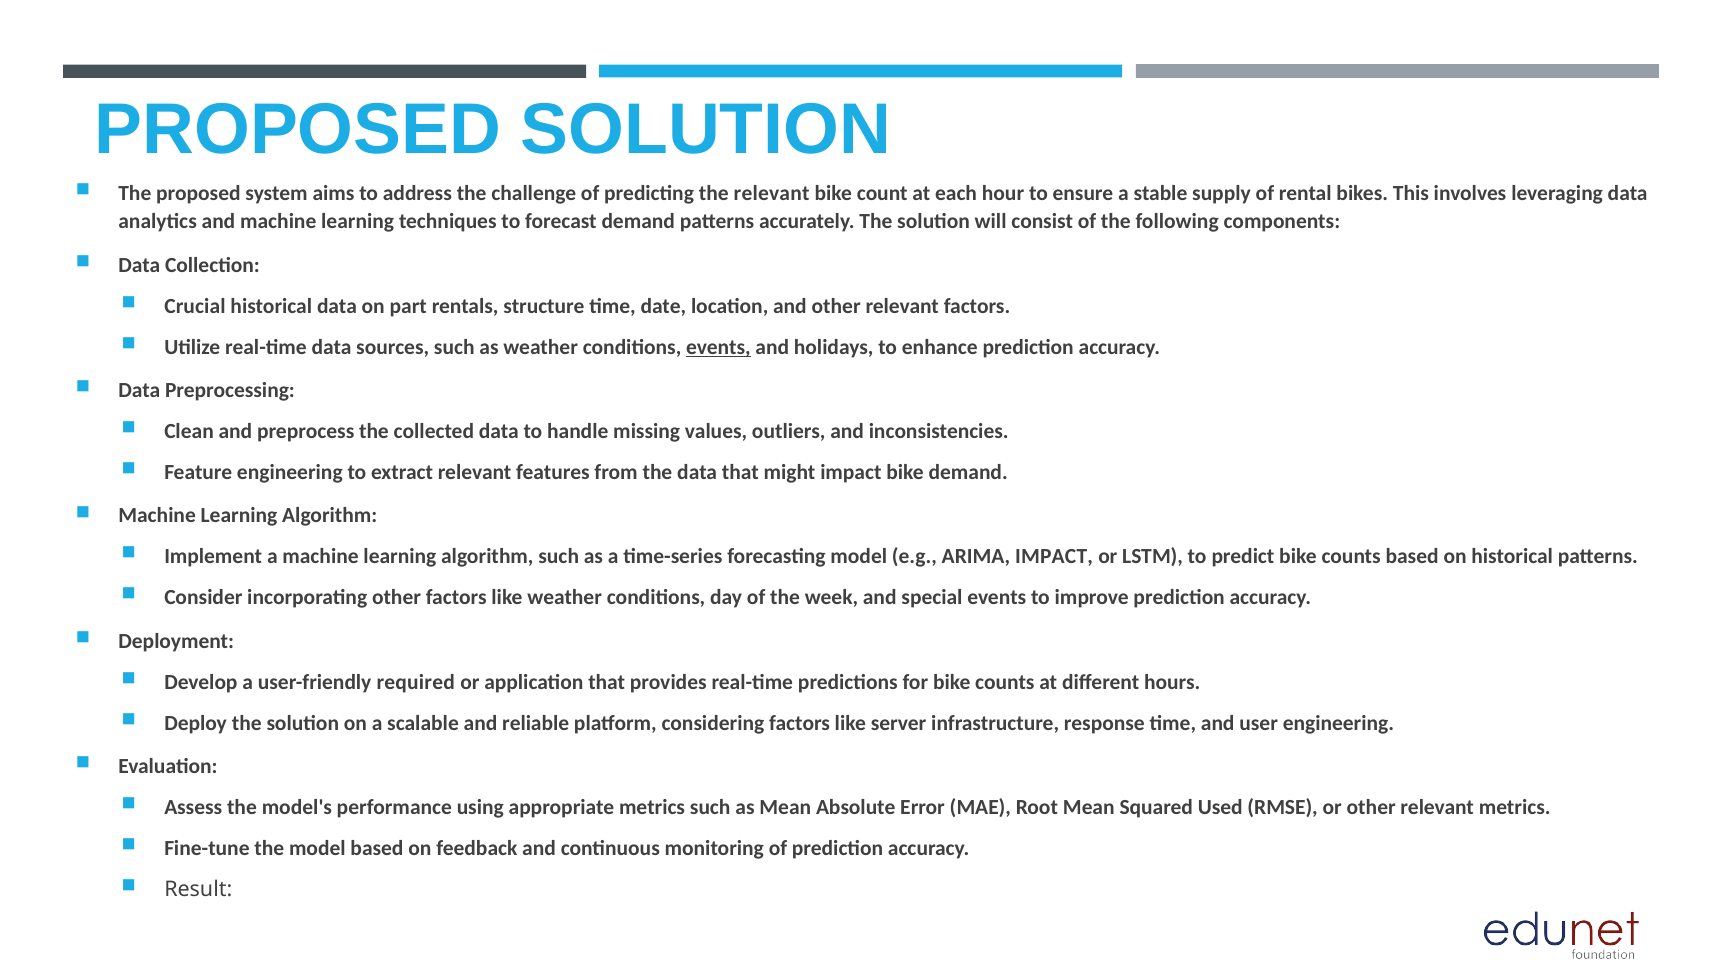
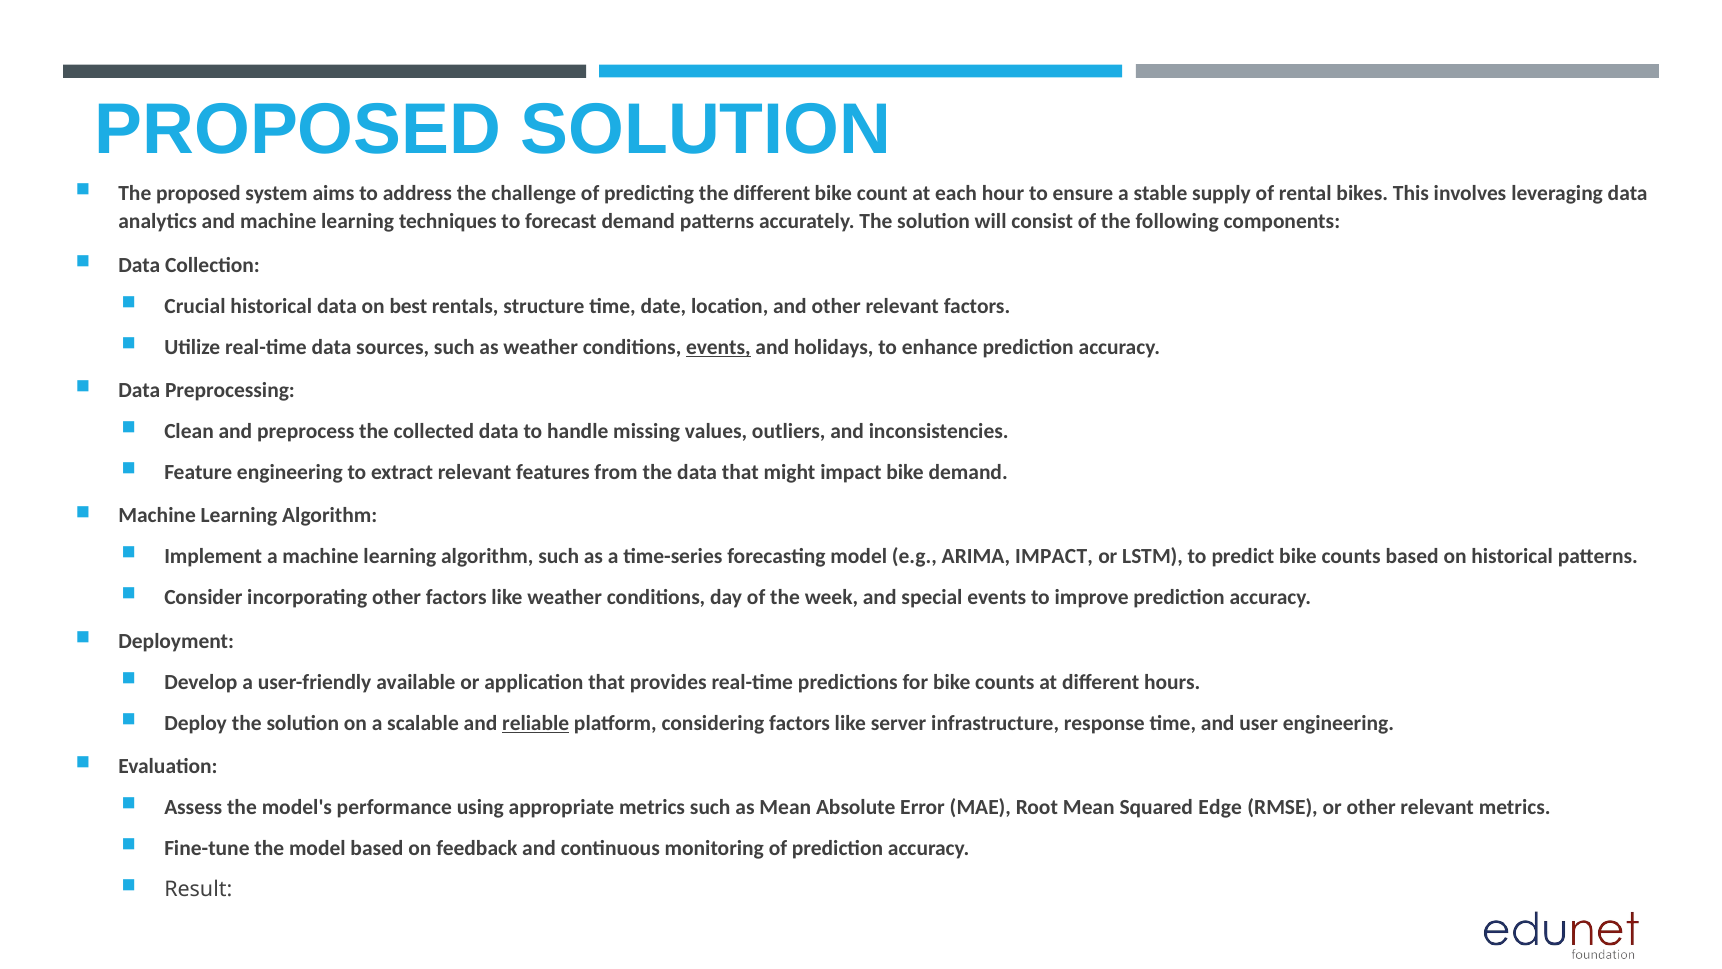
the relevant: relevant -> different (772, 193)
part: part -> best (408, 306)
required: required -> available (416, 682)
reliable underline: none -> present (536, 723)
Used: Used -> Edge (1220, 807)
